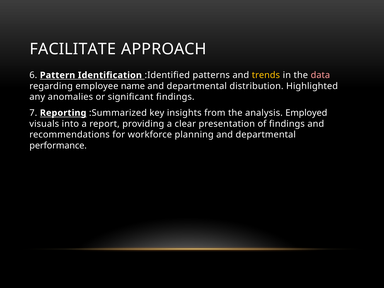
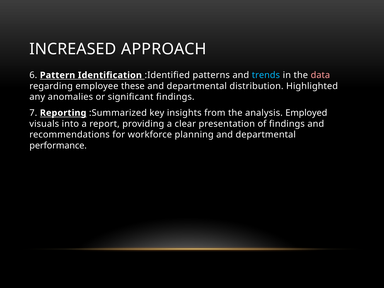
FACILITATE: FACILITATE -> INCREASED (73, 49)
trends colour: yellow -> light blue (266, 75)
name: name -> these (133, 86)
